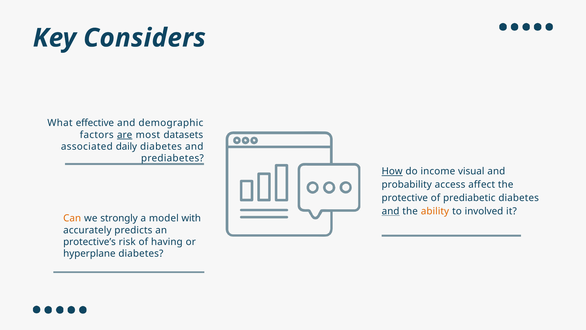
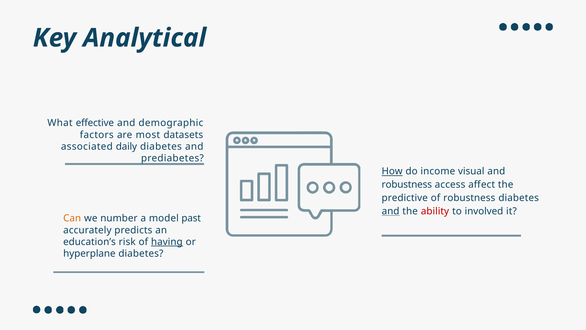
Considers: Considers -> Analytical (145, 38)
are underline: present -> none (125, 135)
probability: probability -> robustness (407, 184)
protective: protective -> predictive (405, 198)
of prediabetic: prediabetic -> robustness (469, 198)
ability colour: orange -> red (435, 211)
strongly: strongly -> number (119, 218)
with: with -> past (191, 218)
protective’s: protective’s -> education’s (89, 242)
having underline: none -> present (167, 242)
